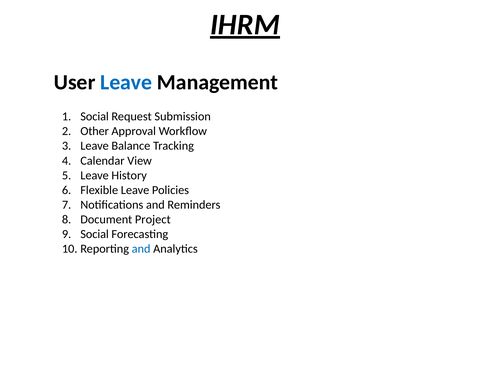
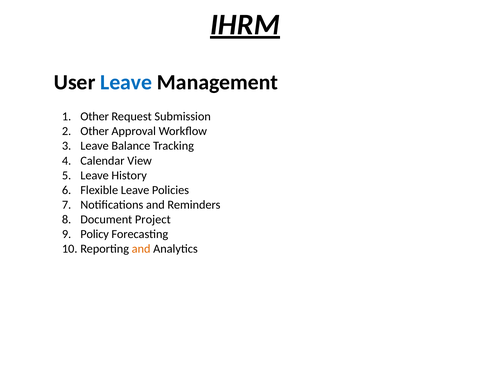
Social: Social -> Other (95, 117)
Social: Social -> Policy (95, 234)
and colour: blue -> orange (141, 249)
